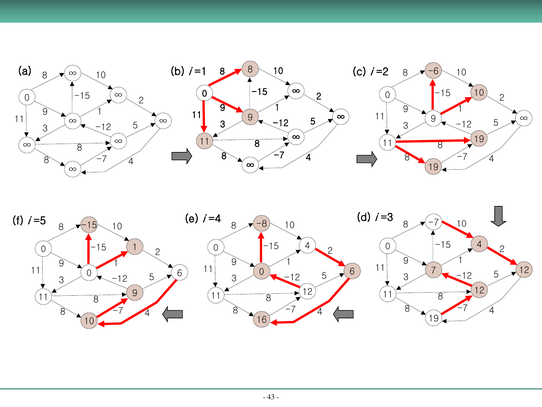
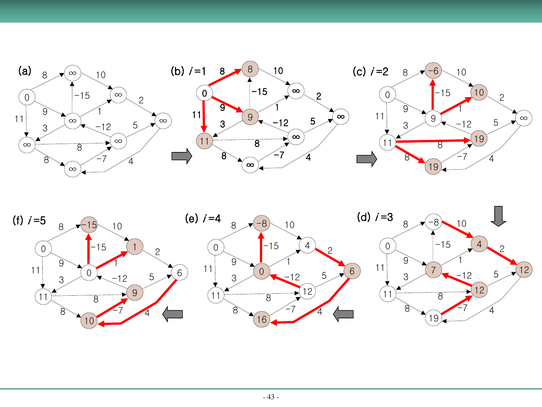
-7: -7 -> -8 (434, 222)
